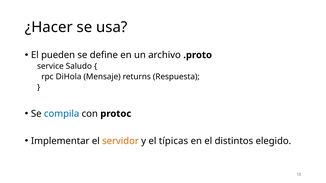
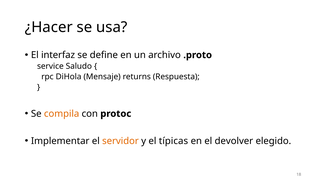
pueden: pueden -> interfaz (58, 55)
compila colour: blue -> orange (62, 114)
distintos: distintos -> devolver (234, 141)
